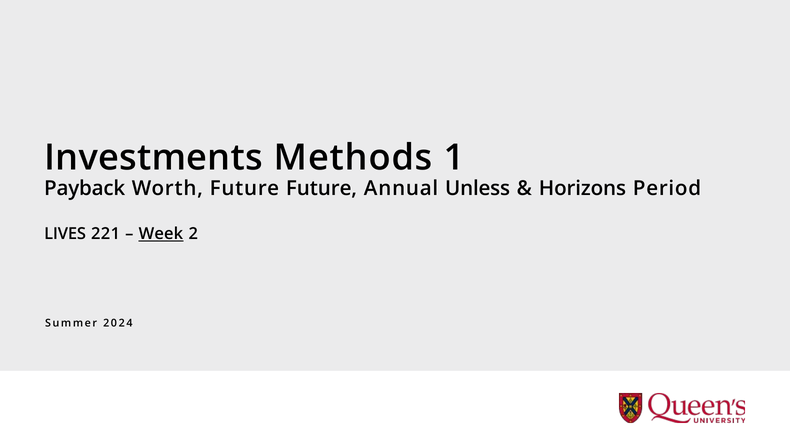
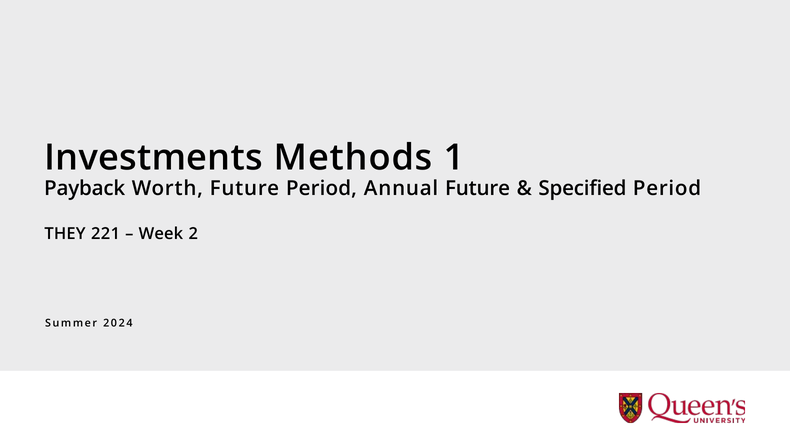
Future Future: Future -> Period (321, 188)
Annual Unless: Unless -> Future (478, 188)
Horizons: Horizons -> Specified (582, 188)
LIVES: LIVES -> THEY (65, 234)
Week underline: present -> none (161, 234)
